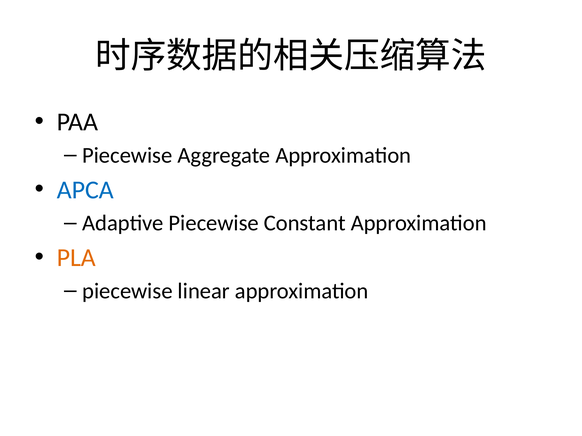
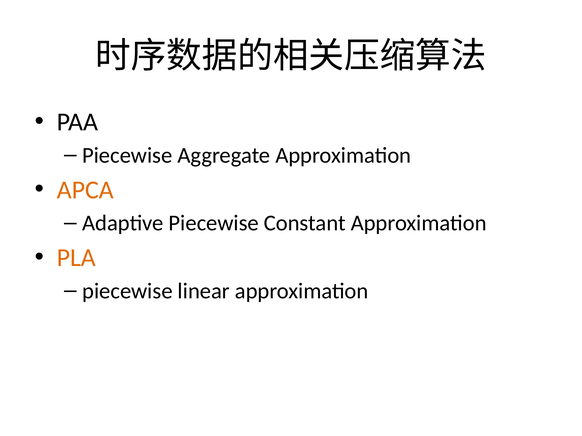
APCA colour: blue -> orange (85, 190)
